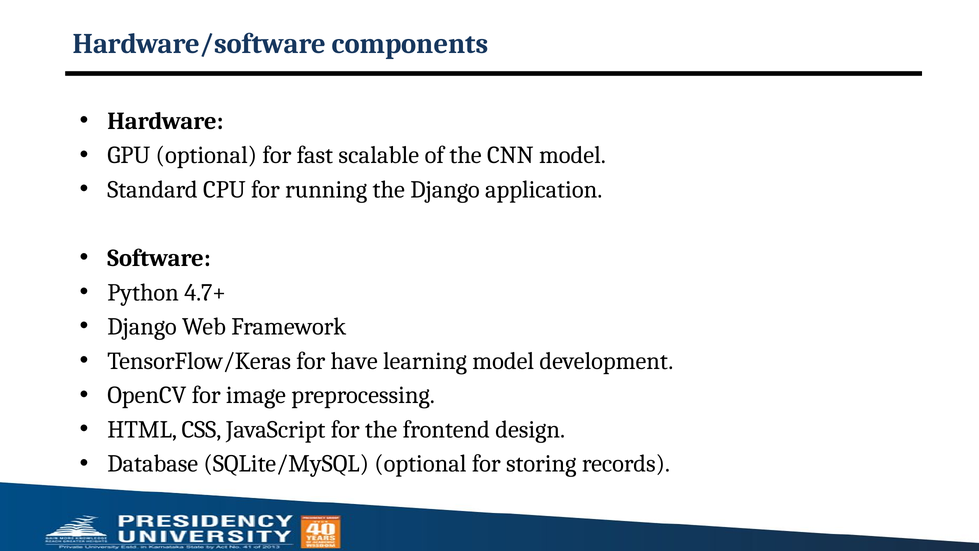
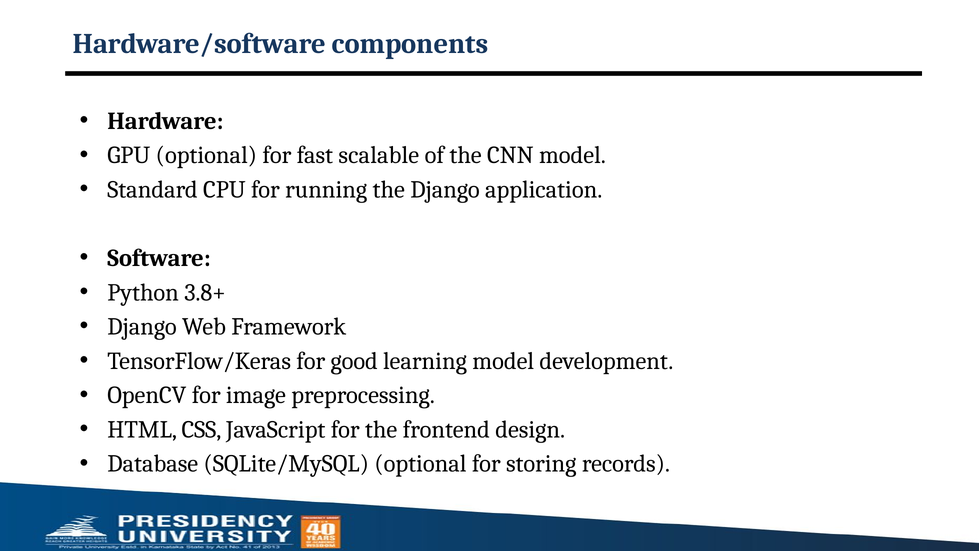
4.7+: 4.7+ -> 3.8+ (205, 292)
have: have -> good (354, 361)
